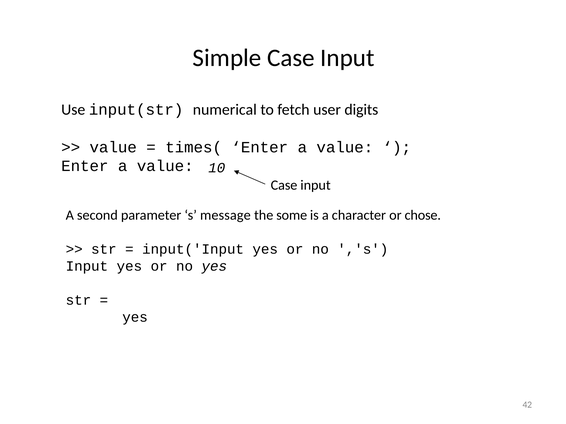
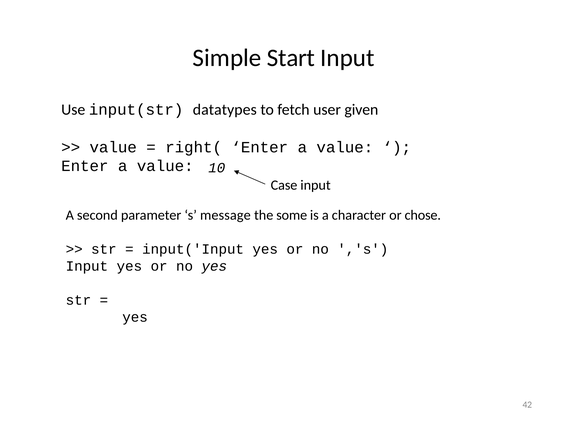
Simple Case: Case -> Start (291, 58)
numerical: numerical -> datatypes (225, 110)
digits: digits -> given (361, 110)
times(: times( -> right( (194, 147)
